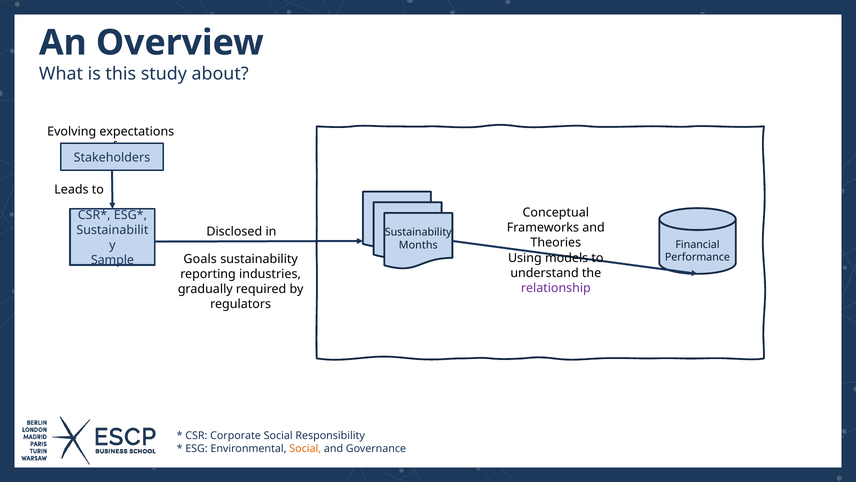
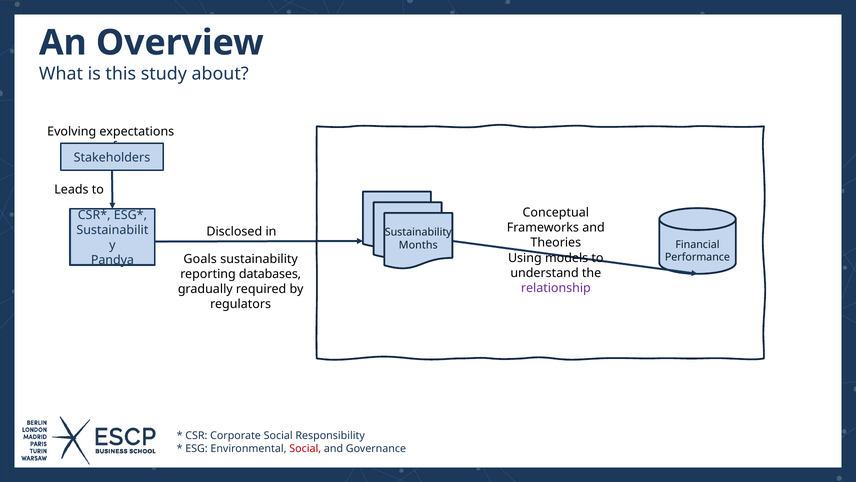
Sample: Sample -> Pandya (112, 260)
industries: industries -> databases (270, 274)
Social colour: orange -> red (305, 448)
